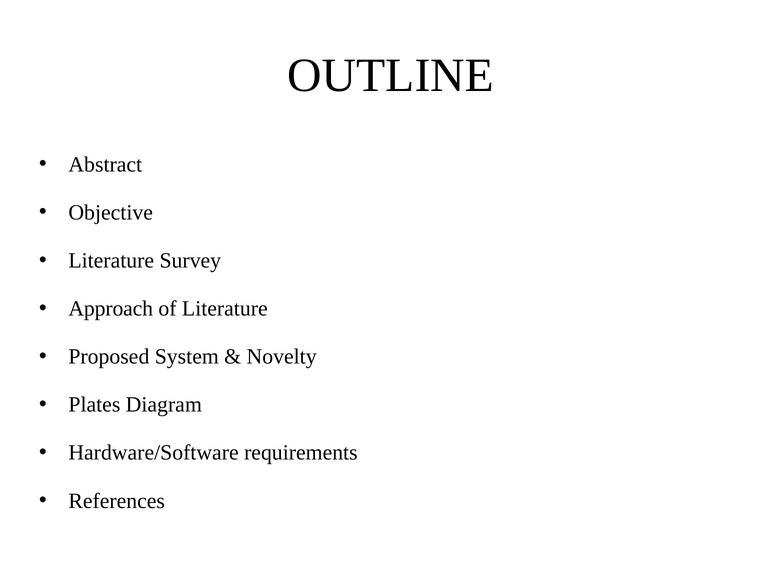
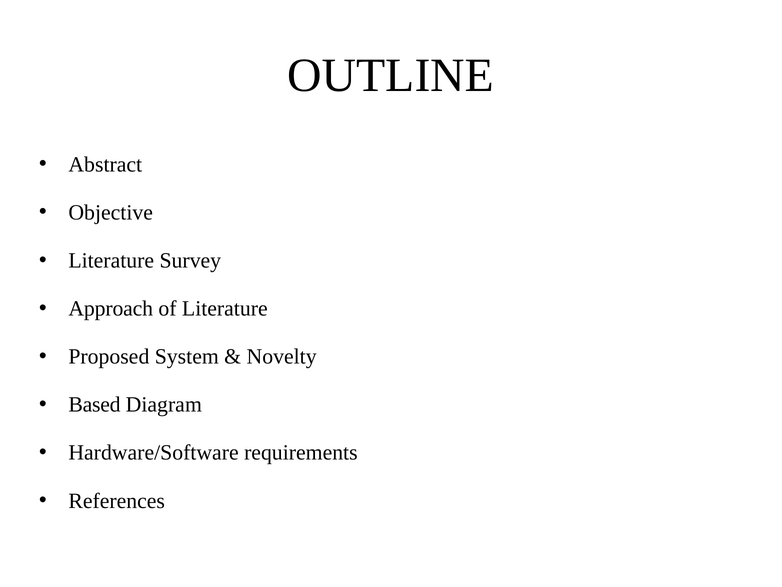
Plates: Plates -> Based (95, 404)
